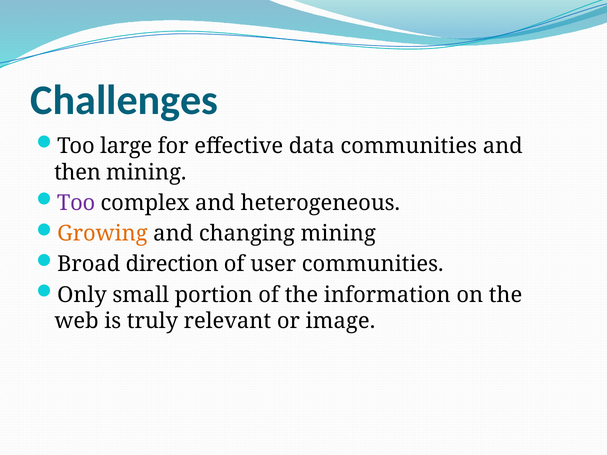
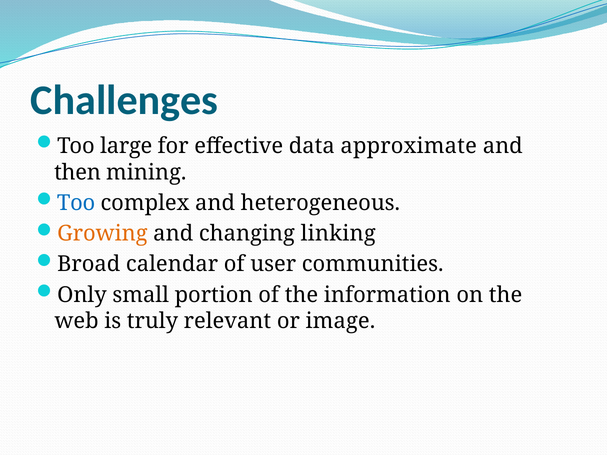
data communities: communities -> approximate (409, 146)
Too colour: purple -> blue (76, 203)
changing mining: mining -> linking (338, 234)
direction: direction -> calendar (172, 264)
